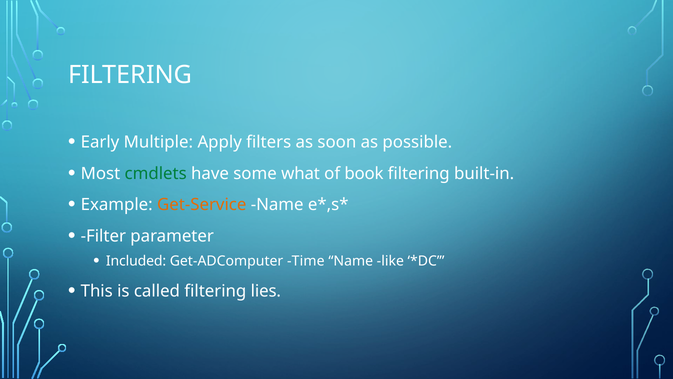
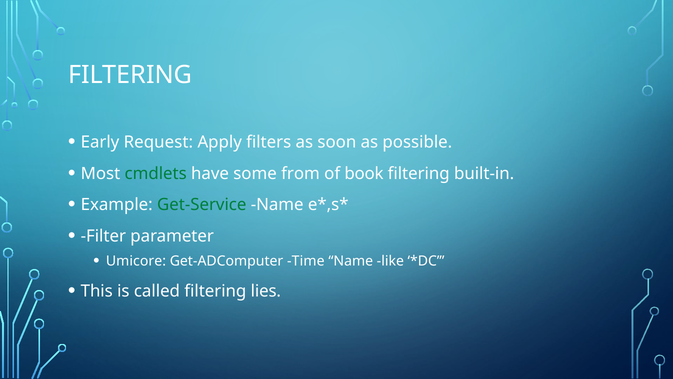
Multiple: Multiple -> Request (158, 142)
what: what -> from (300, 173)
Get-Service colour: orange -> green (202, 204)
Included: Included -> Umicore (136, 261)
